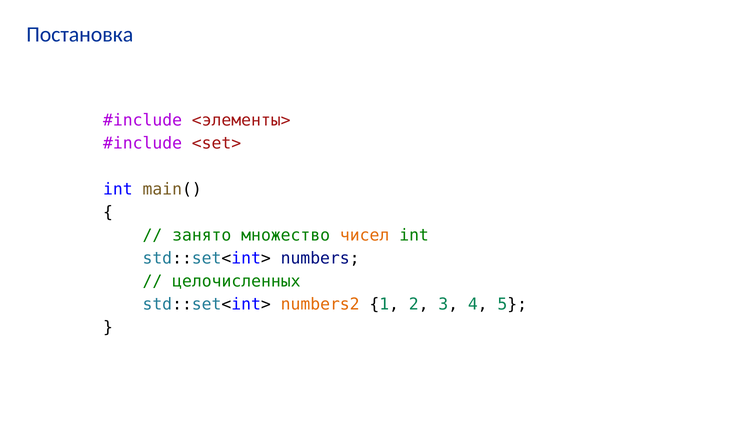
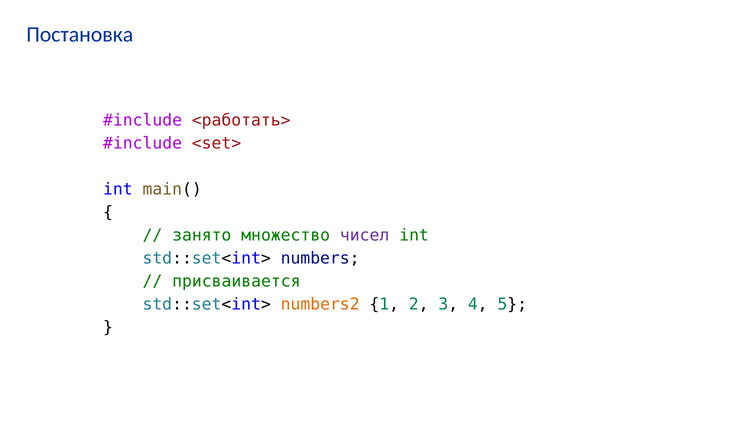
<элементы>: <элементы> -> <работать> (241, 120)
чисел colour: orange -> purple (365, 235)
целочисленных: целочисленных -> присваивается (236, 281)
